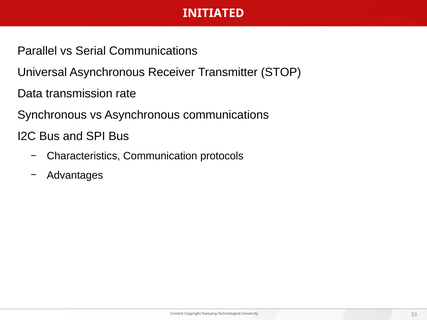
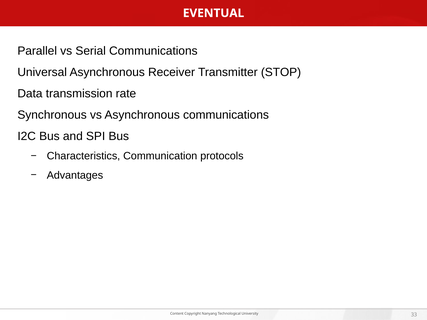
INITIATED: INITIATED -> EVENTUAL (214, 13)
